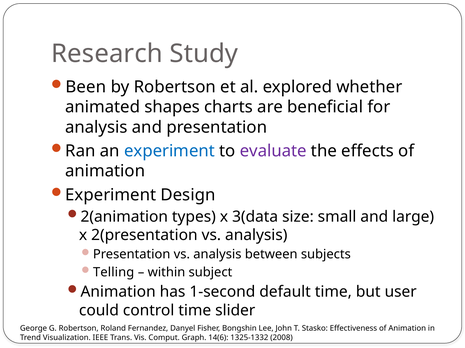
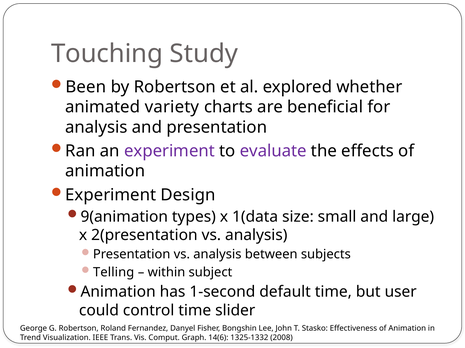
Research: Research -> Touching (107, 54)
shapes: shapes -> variety (172, 107)
experiment colour: blue -> purple (169, 151)
2(animation: 2(animation -> 9(animation (124, 217)
3(data: 3(data -> 1(data (255, 217)
